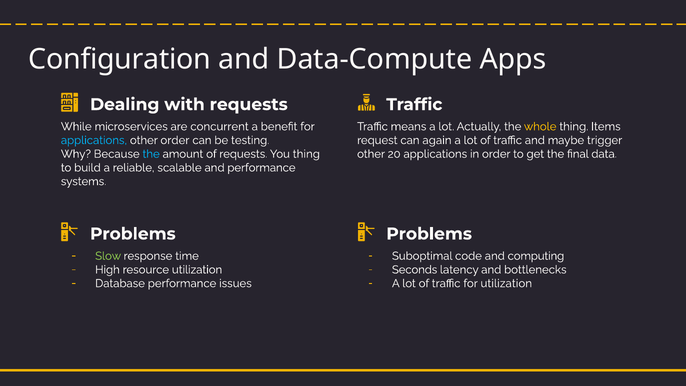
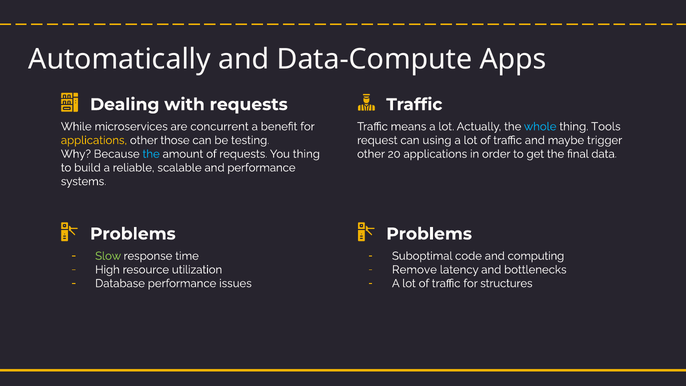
Configuration: Configuration -> Automatically (120, 59)
whole colour: yellow -> light blue (540, 126)
Items: Items -> Tools (606, 126)
applications colour: light blue -> yellow (94, 140)
other order: order -> those (175, 140)
again: again -> using (437, 140)
Seconds: Seconds -> Remove (414, 270)
for utilization: utilization -> structures (506, 283)
